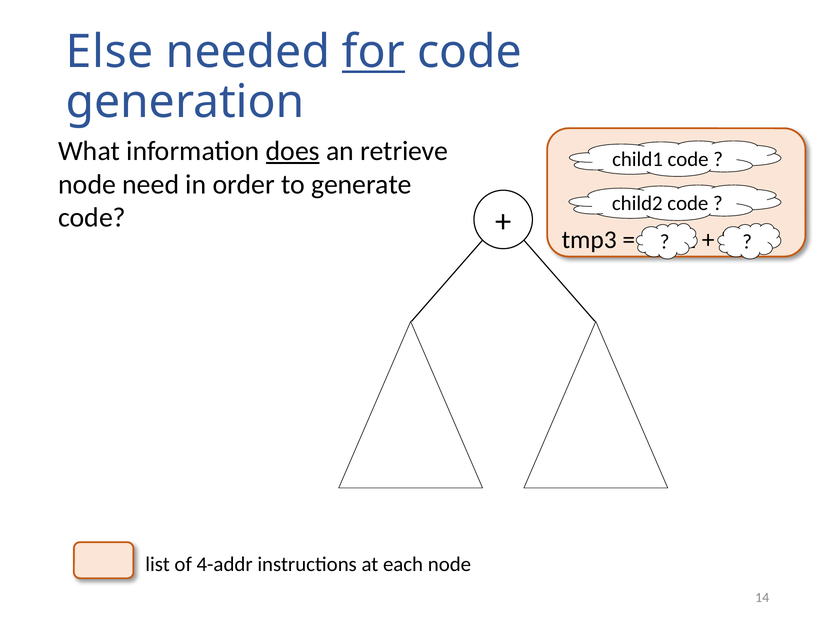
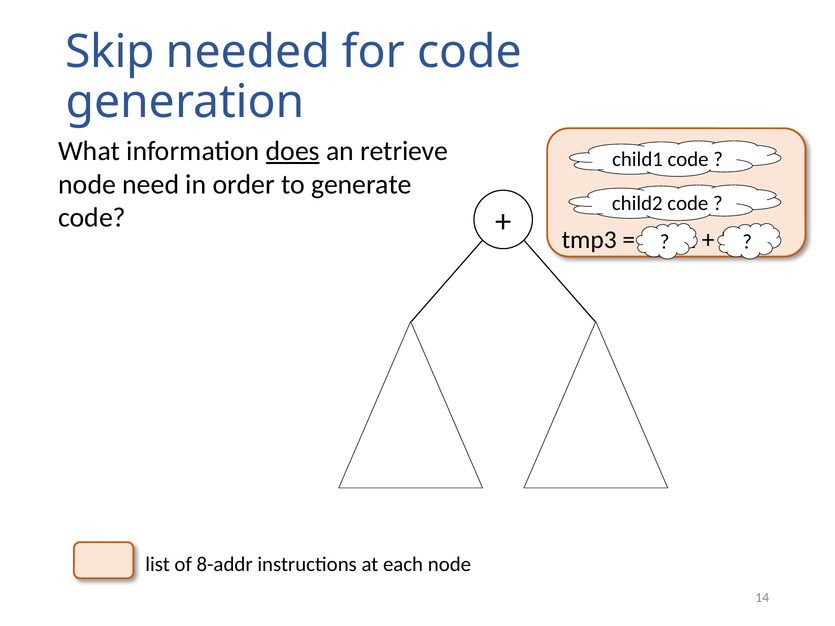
Else: Else -> Skip (110, 52)
for underline: present -> none (374, 52)
4-addr: 4-addr -> 8-addr (225, 565)
